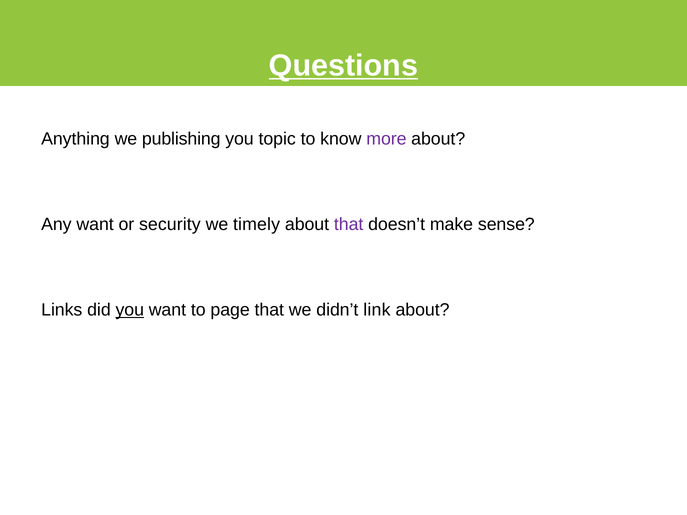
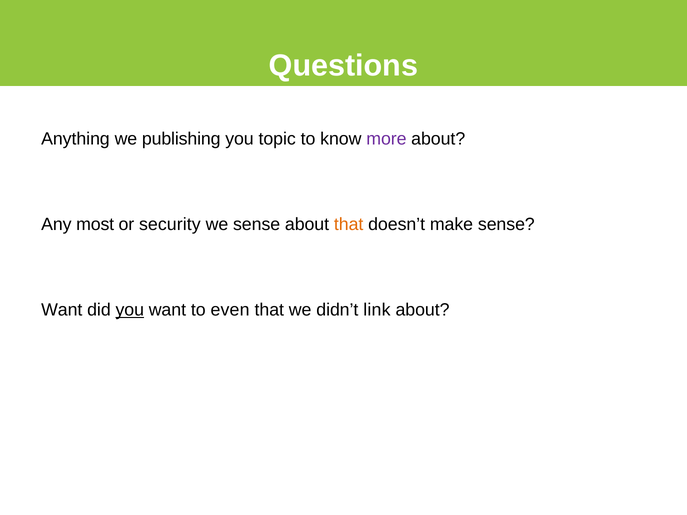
Questions underline: present -> none (343, 66)
Any want: want -> most (95, 225)
we timely: timely -> sense (257, 225)
that colour: purple -> orange (349, 225)
Links: Links -> Want (62, 310)
page: page -> even (230, 310)
